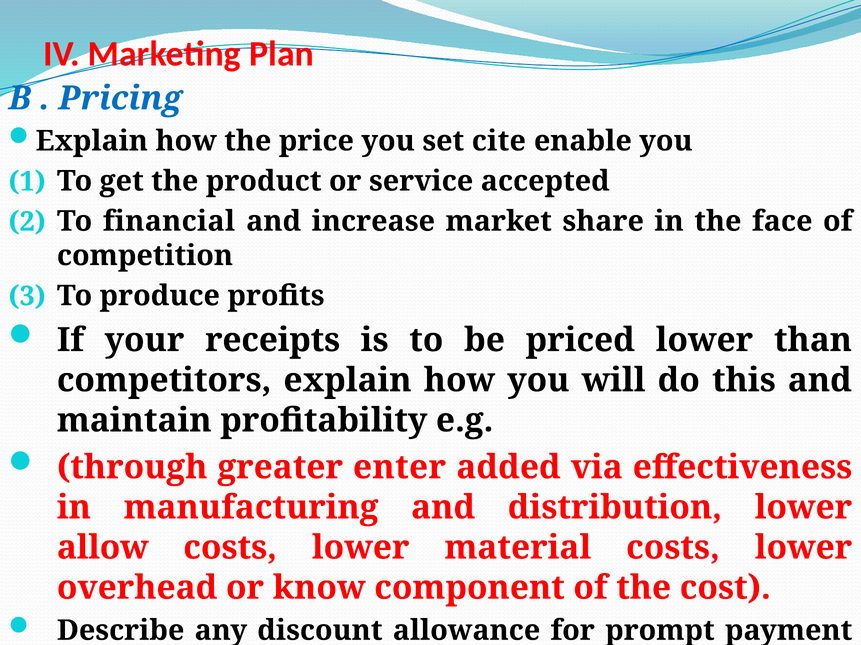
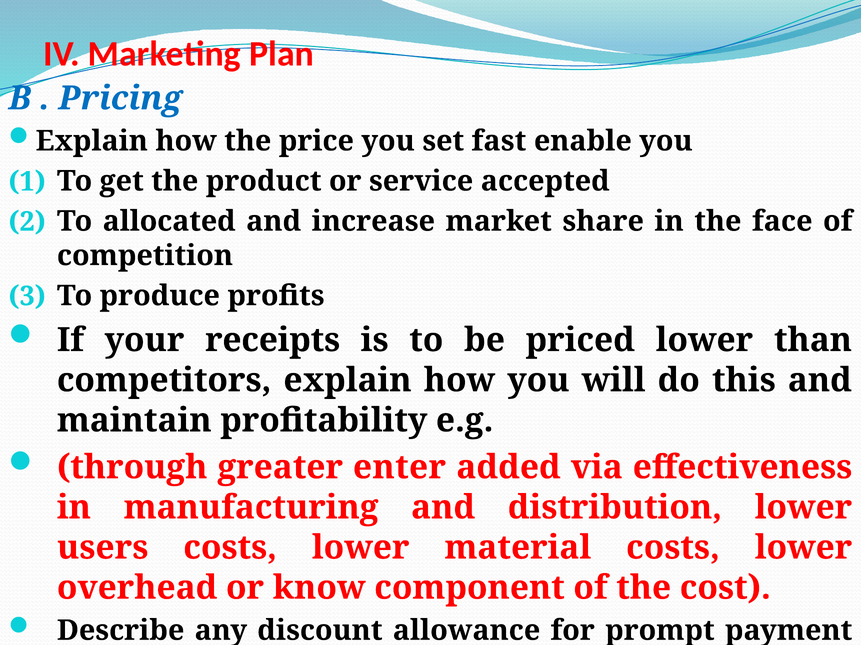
cite: cite -> fast (499, 141)
financial: financial -> allocated (169, 222)
allow: allow -> users (103, 548)
